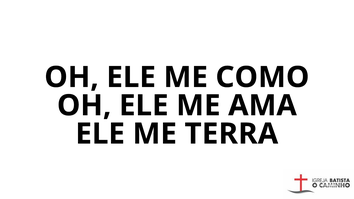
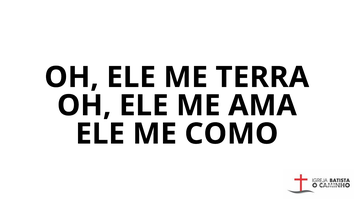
COMO: COMO -> TERRA (262, 77)
TERRA: TERRA -> COMO (231, 134)
